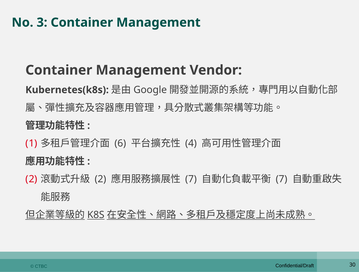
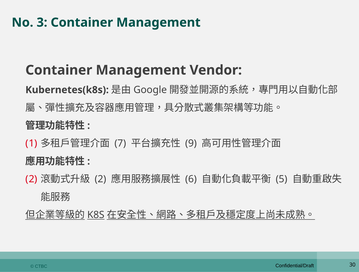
6: 6 -> 7 (120, 144)
4: 4 -> 9 (191, 144)
7: 7 -> 6 (191, 179)
7: 7 -> 5 (282, 179)
